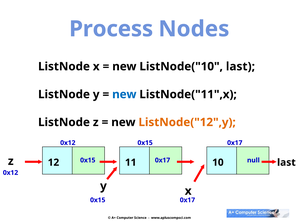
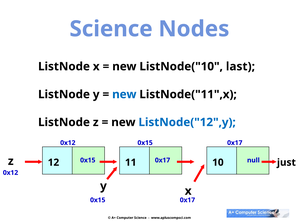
Process: Process -> Science (111, 29)
ListNode("12",y colour: orange -> blue (187, 122)
10 last: last -> just (286, 163)
